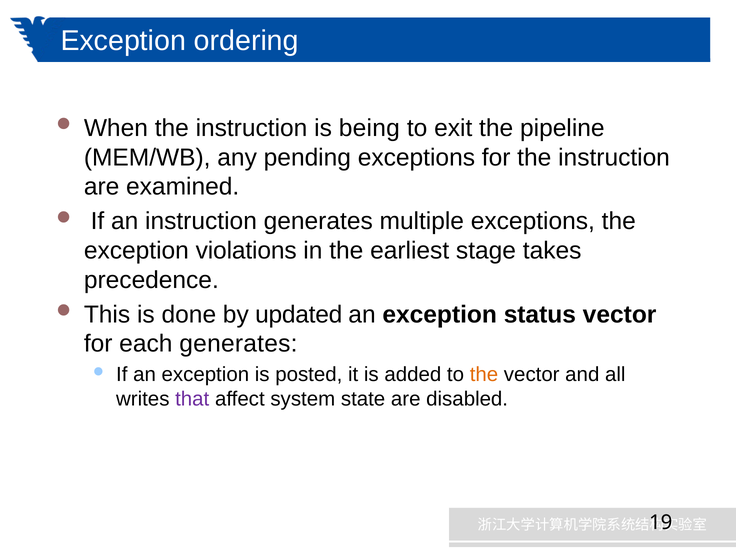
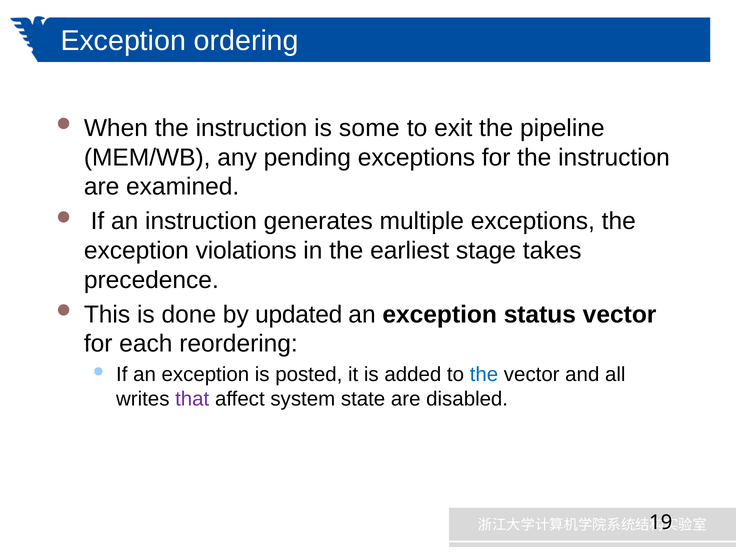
being: being -> some (369, 128)
each generates: generates -> reordering (239, 344)
the colour: orange -> blue (484, 375)
